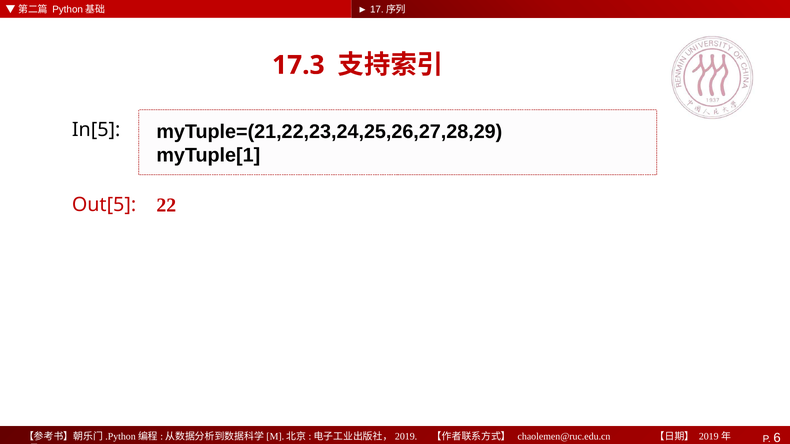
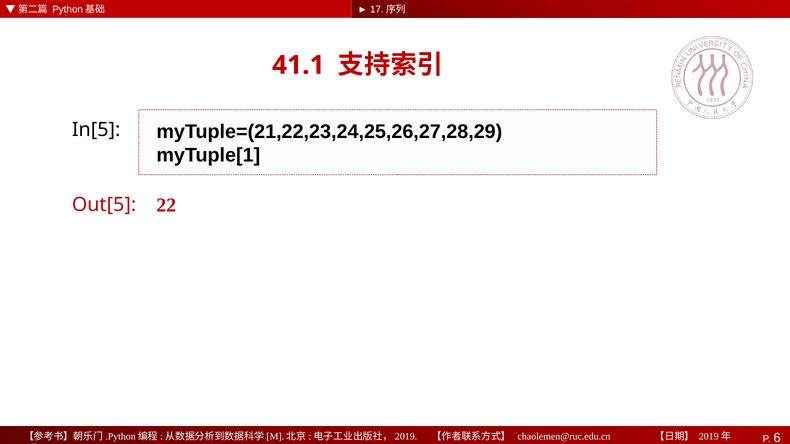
17.3: 17.3 -> 41.1 (298, 65)
